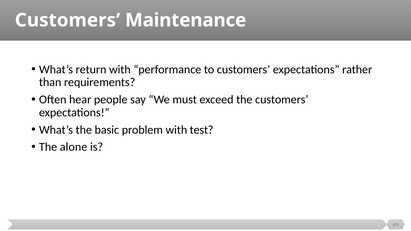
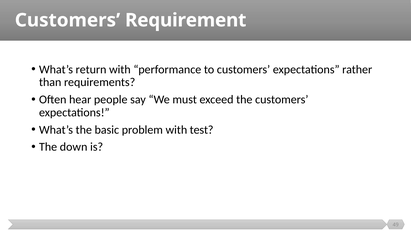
Maintenance: Maintenance -> Requirement (186, 20)
alone: alone -> down (74, 147)
